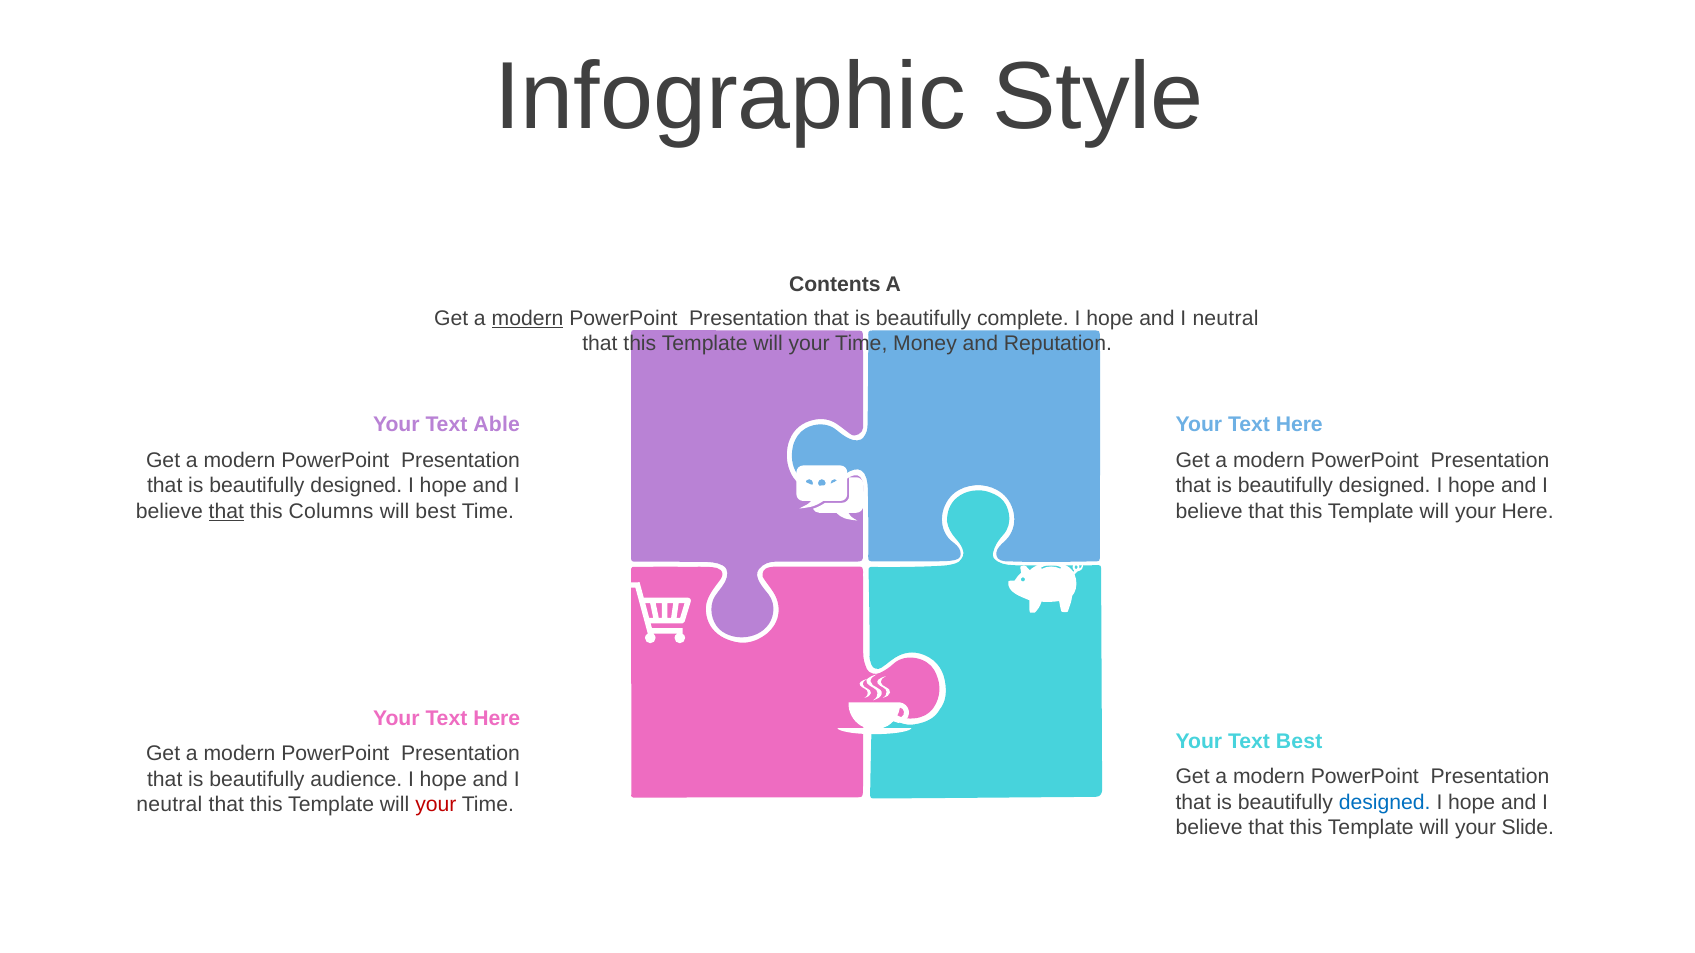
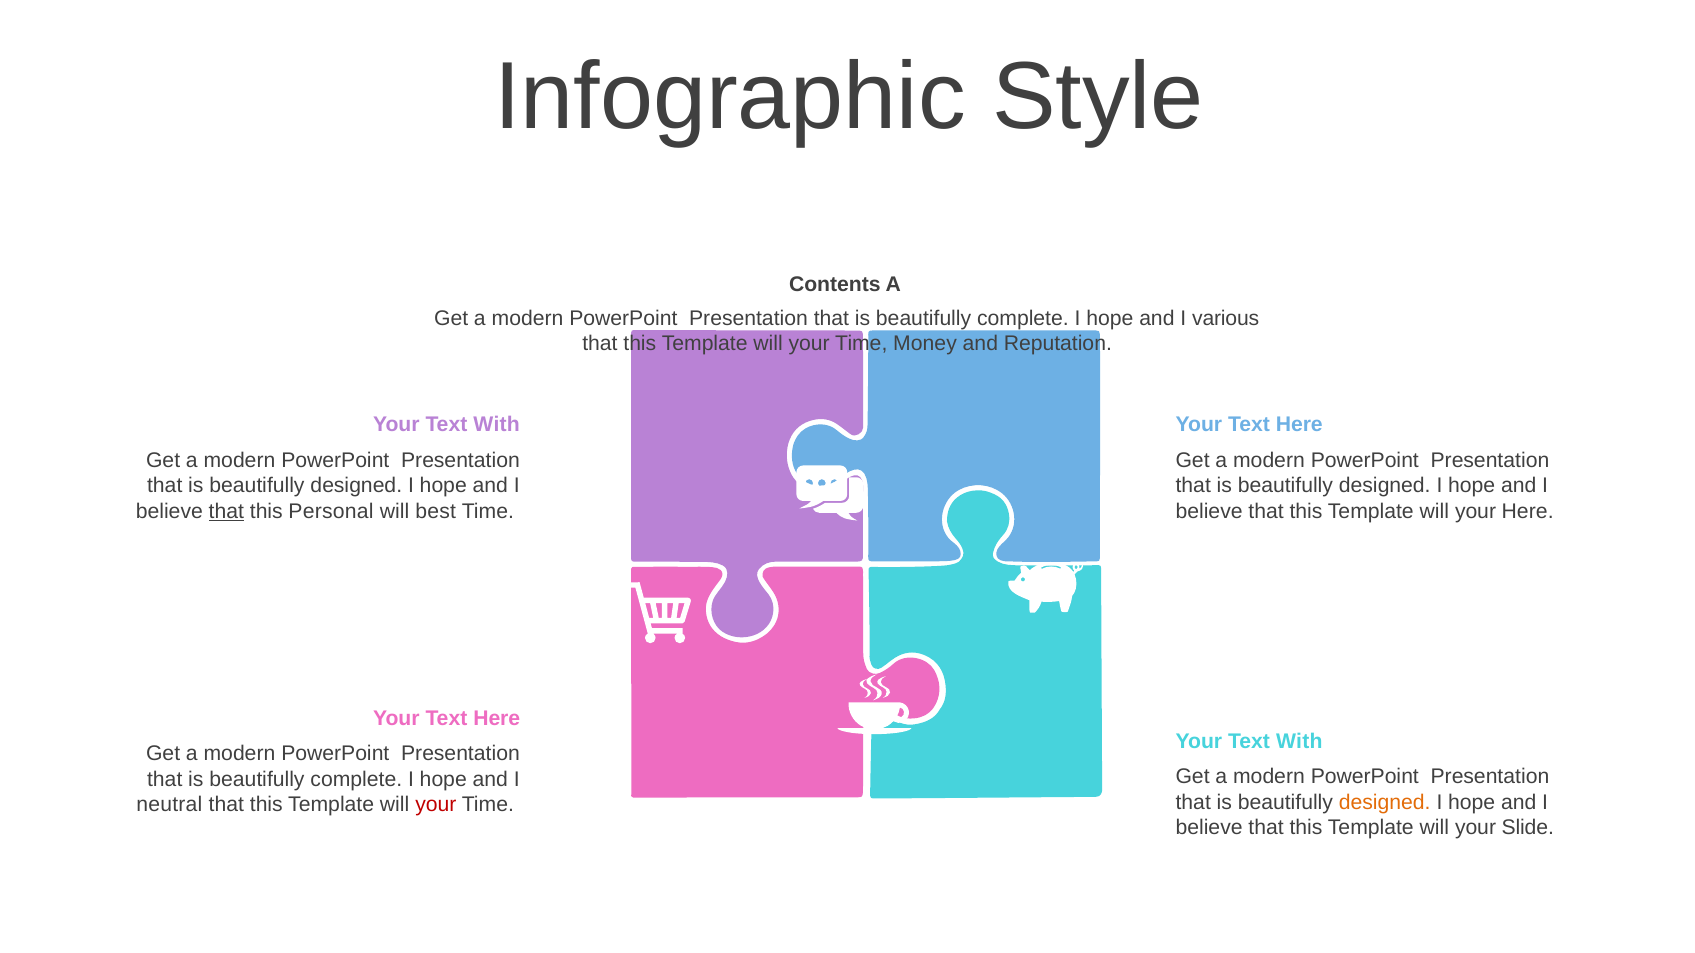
modern underline: present -> none (528, 319)
neutral: neutral -> various (1226, 319)
Able: Able -> With (497, 425)
Columns: Columns -> Personal (331, 511)
Best: Best -> With (1299, 742)
audience: audience -> complete (356, 779)
designed colour: blue -> orange (1385, 803)
